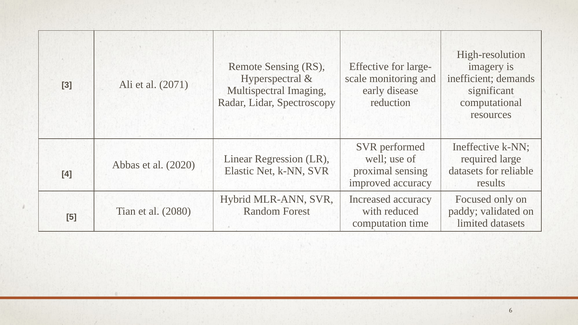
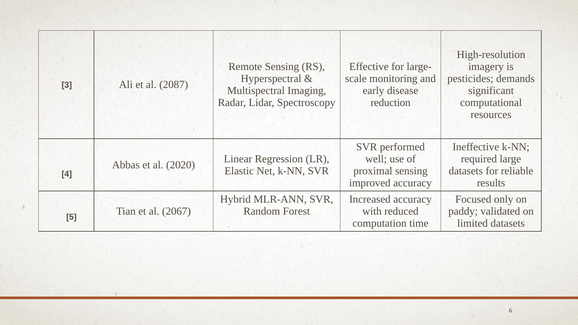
inefficient: inefficient -> pesticides (470, 79)
2071: 2071 -> 2087 (174, 85)
2080: 2080 -> 2067 (176, 211)
